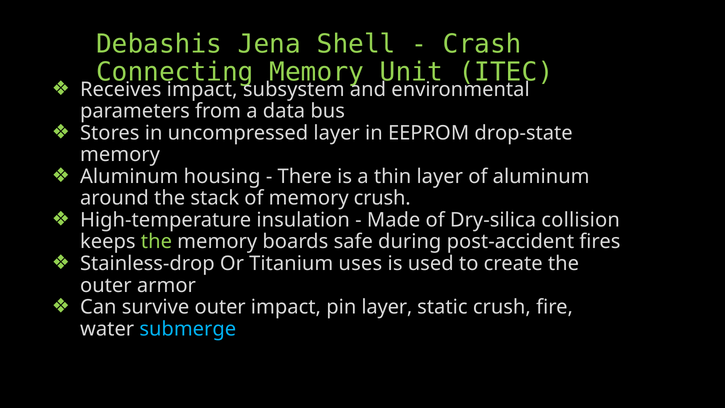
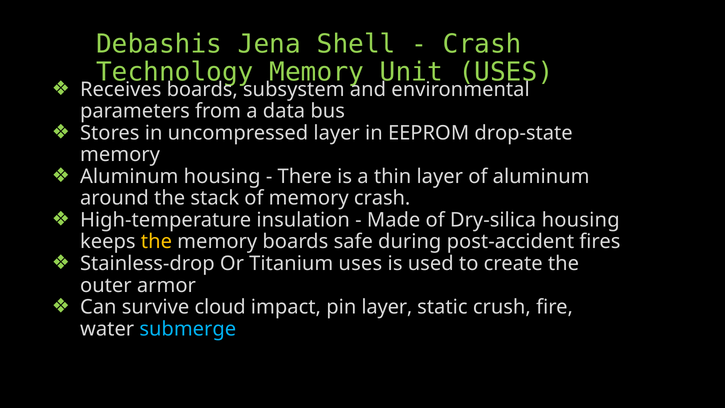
Connecting: Connecting -> Technology (175, 72)
Unit ITEC: ITEC -> USES (506, 72)
Receives impact: impact -> boards (202, 89)
memory crush: crush -> crash (382, 198)
Dry-silica collision: collision -> housing (581, 220)
the colour: light green -> yellow (156, 242)
survive outer: outer -> cloud (220, 307)
